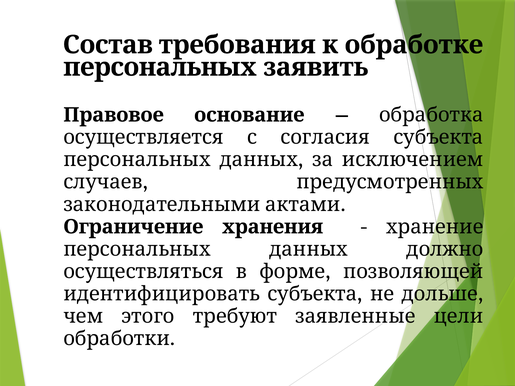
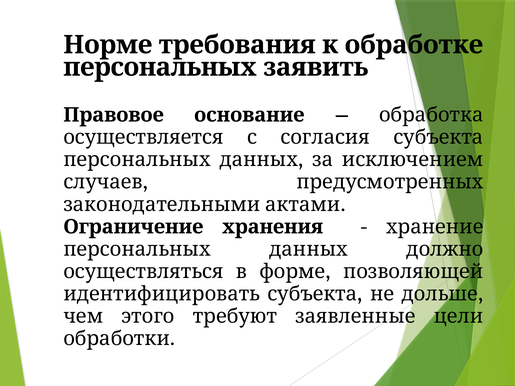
Состав: Состав -> Норме (108, 45)
